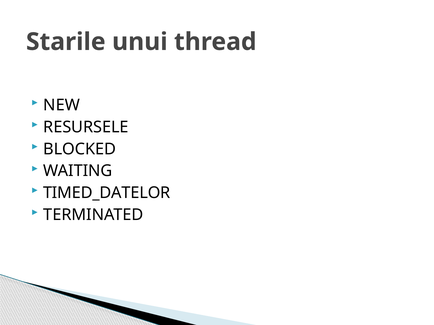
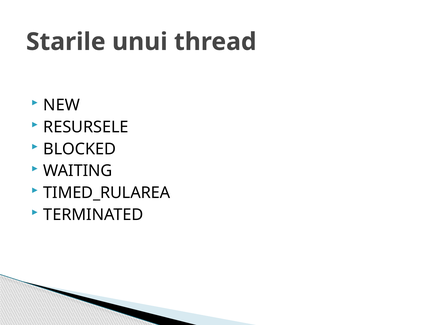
TIMED_DATELOR: TIMED_DATELOR -> TIMED_RULAREA (107, 193)
